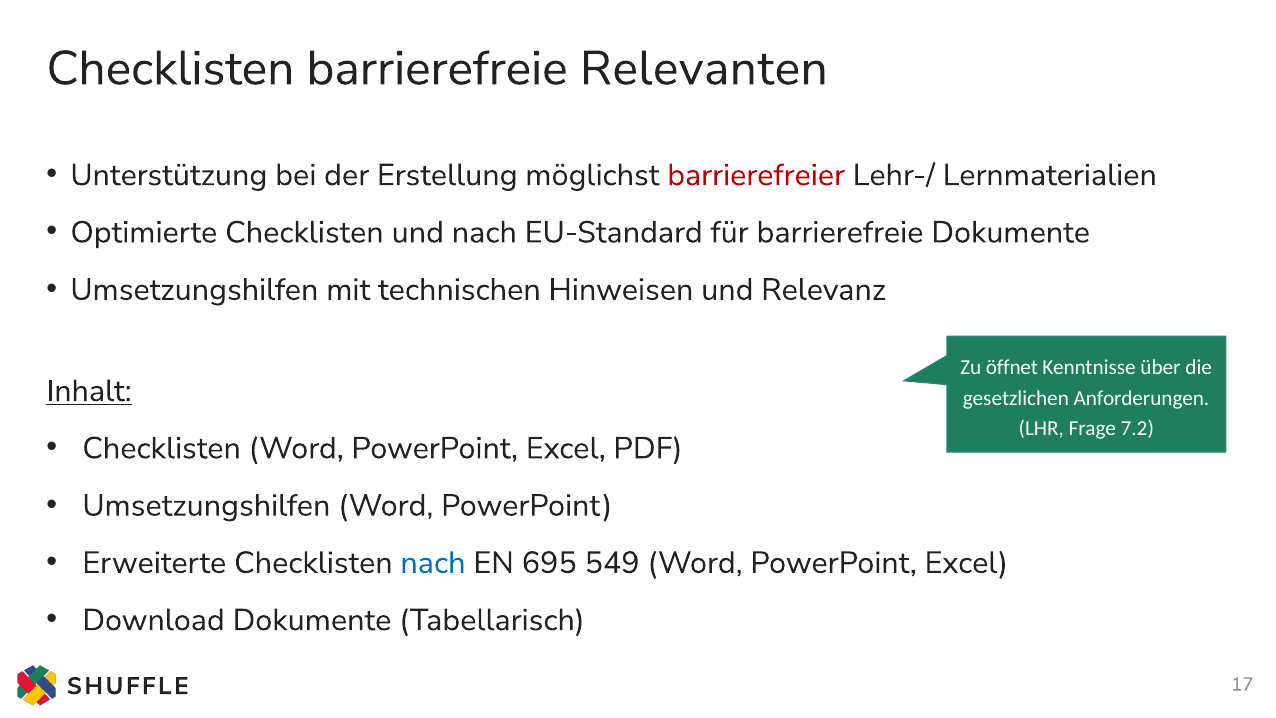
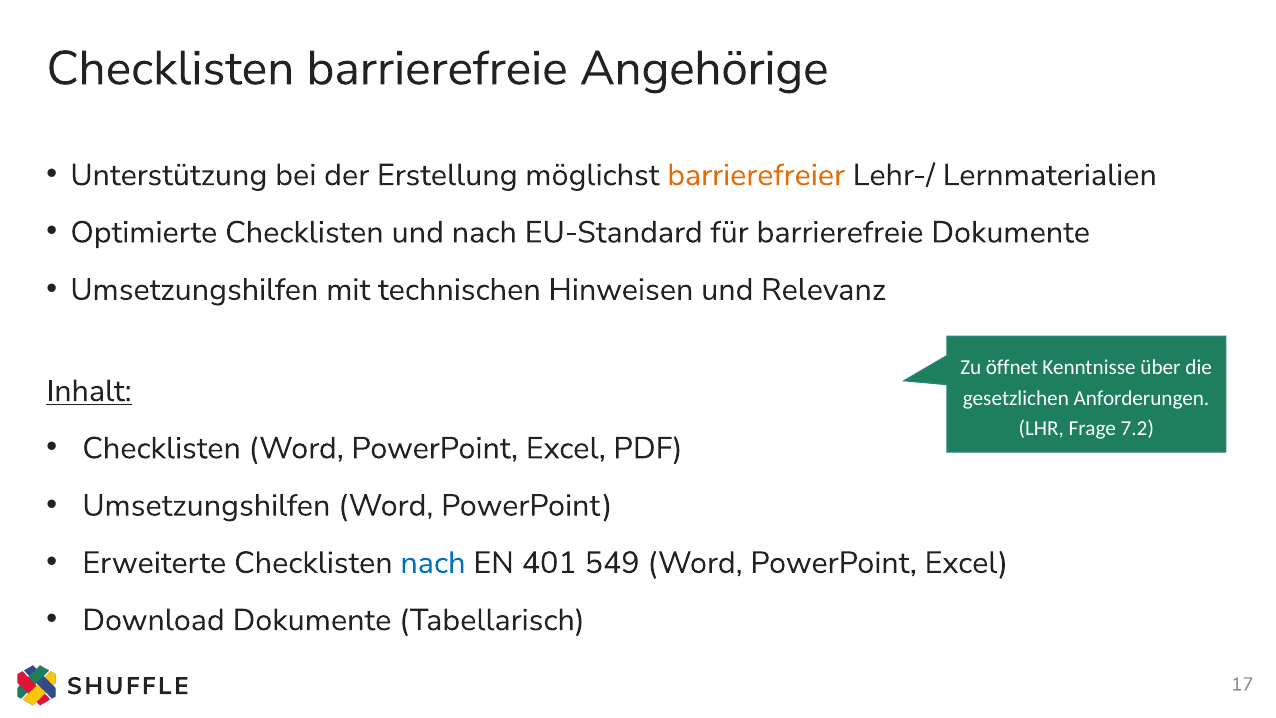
Relevanten: Relevanten -> Angehörige (704, 69)
barrierefreier colour: red -> orange (756, 175)
695: 695 -> 401 (549, 563)
